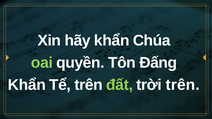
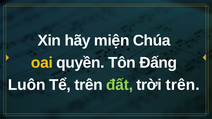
hãy khẩn: khẩn -> miện (112, 41)
oai colour: light green -> yellow (42, 63)
Khẩn: Khẩn -> Luôn (27, 85)
